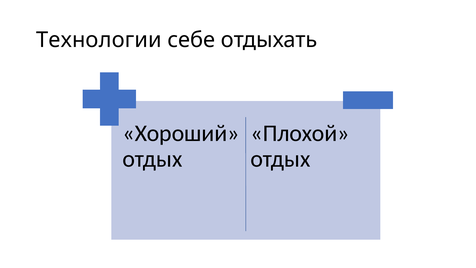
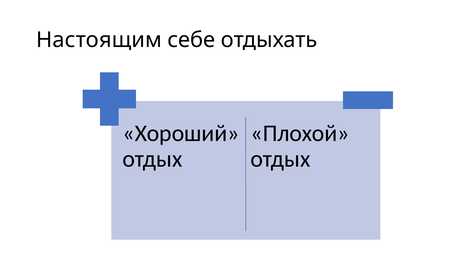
Технологии: Технологии -> Настоящим (99, 40)
